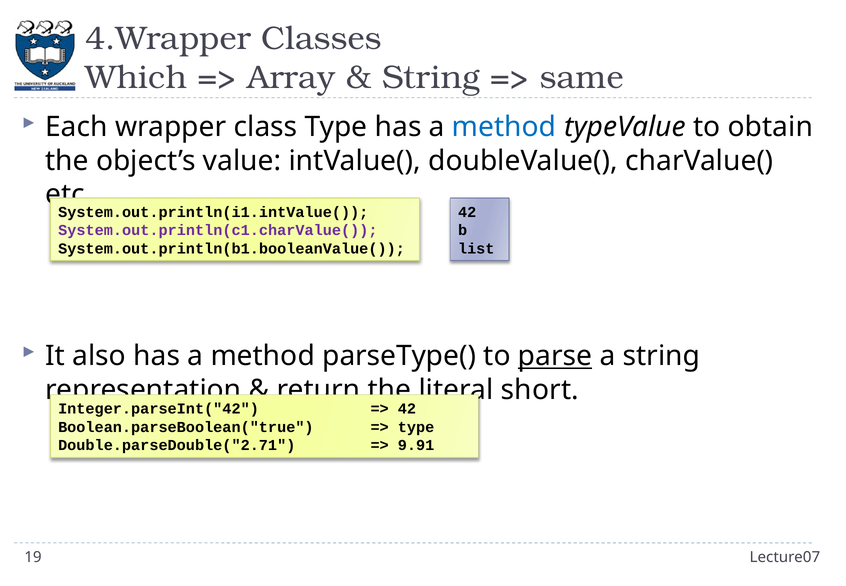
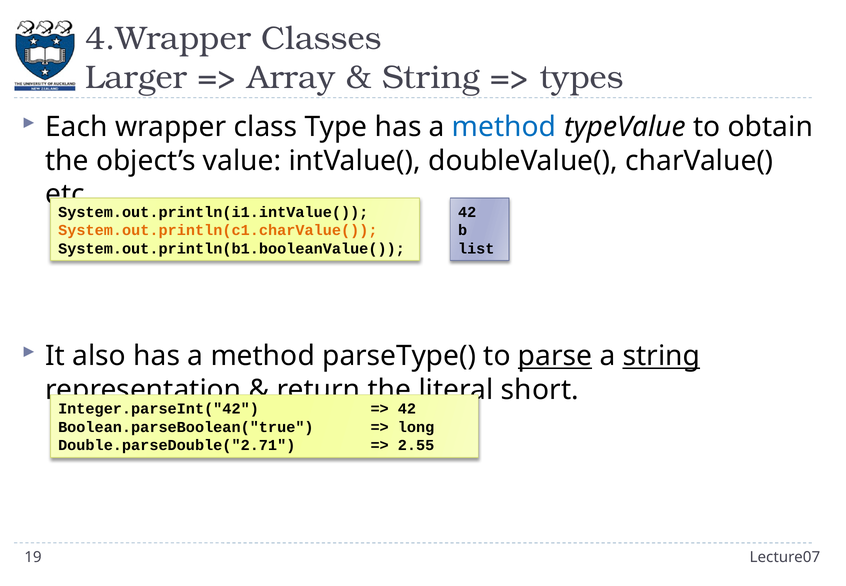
Which: Which -> Larger (136, 78)
same: same -> types (582, 78)
System.out.println(c1.charValue( colour: purple -> orange (218, 230)
string underline: none -> present (661, 356)
type: type -> long (416, 427)
9.91: 9.91 -> 2.55 (416, 445)
